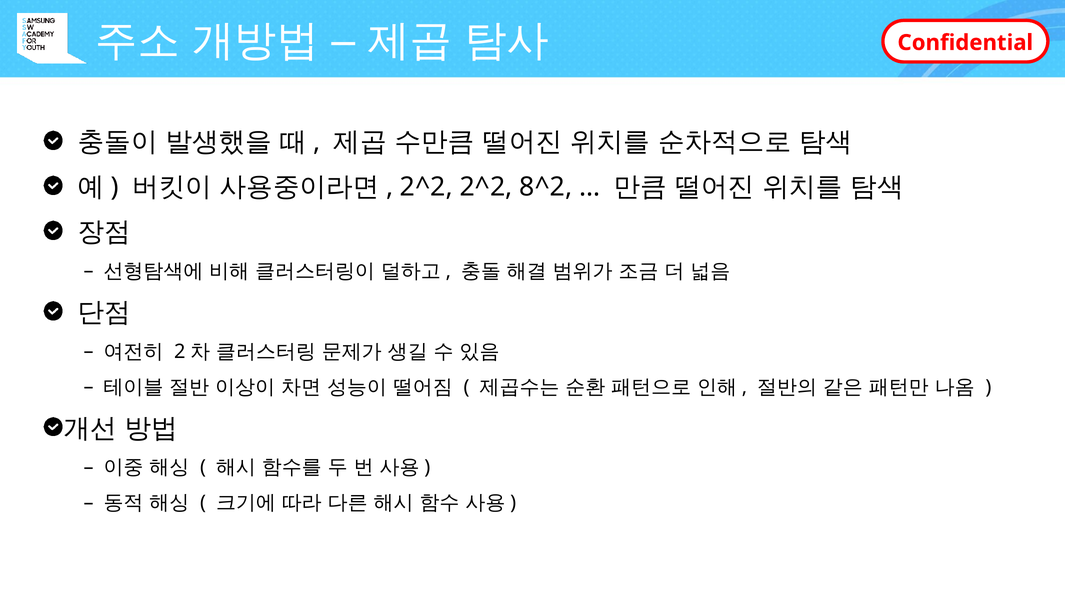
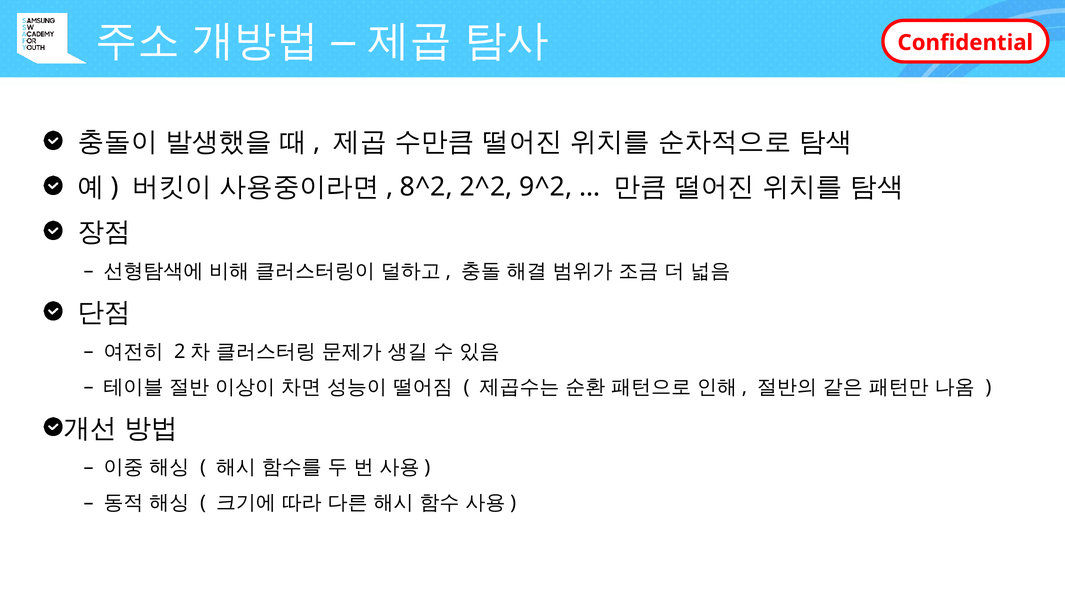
2^2: 2^2 -> 8^2 (426, 187)
8^2: 8^2 -> 9^2 (546, 187)
